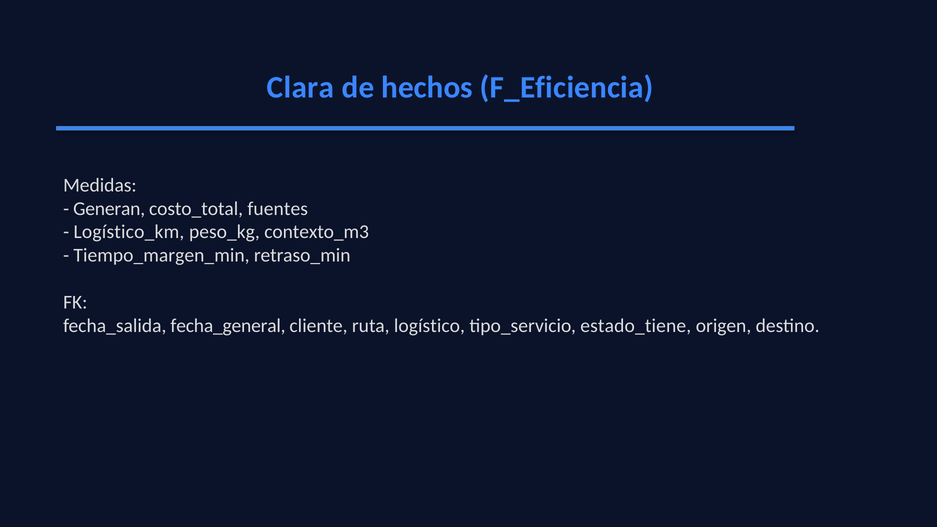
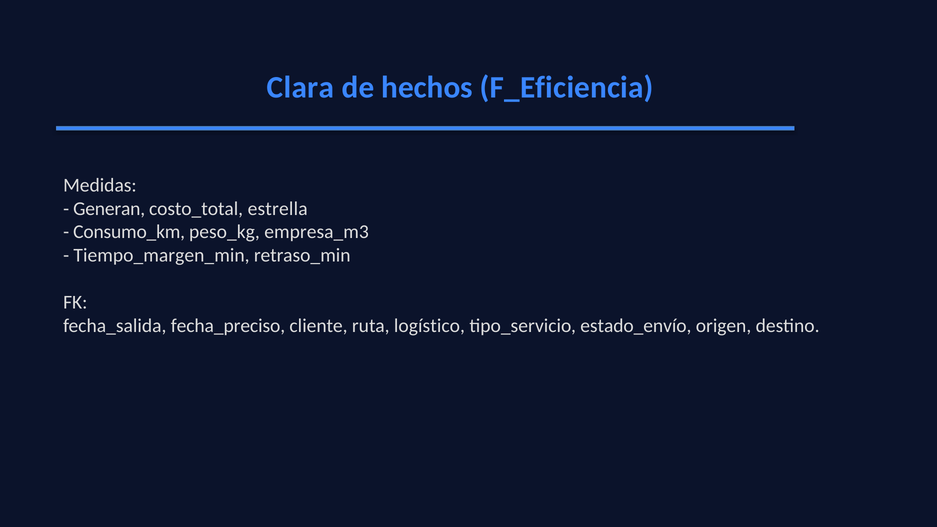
fuentes: fuentes -> estrella (278, 209)
Logístico_km: Logístico_km -> Consumo_km (129, 232)
contexto_m3: contexto_m3 -> empresa_m3 (317, 232)
fecha_general: fecha_general -> fecha_preciso (228, 326)
estado_tiene: estado_tiene -> estado_envío (636, 326)
